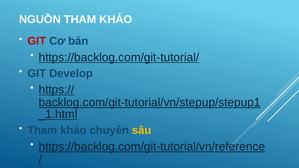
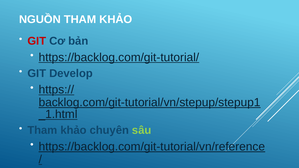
sâu colour: yellow -> light green (142, 130)
